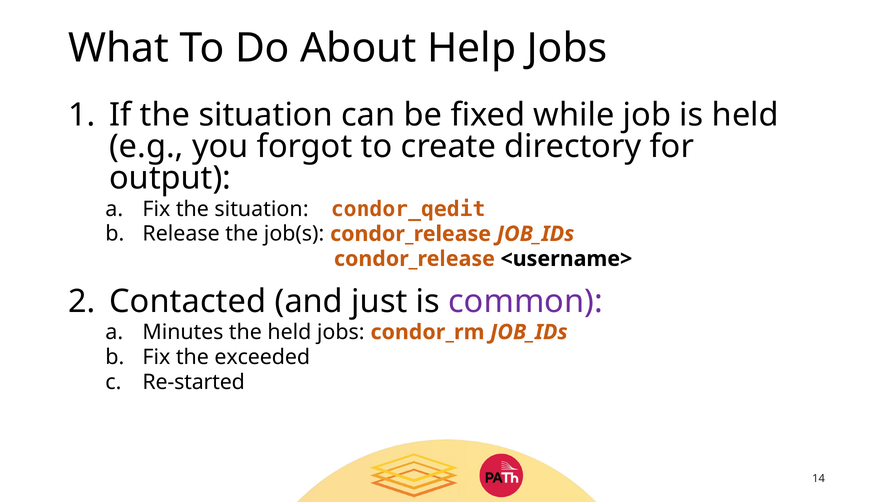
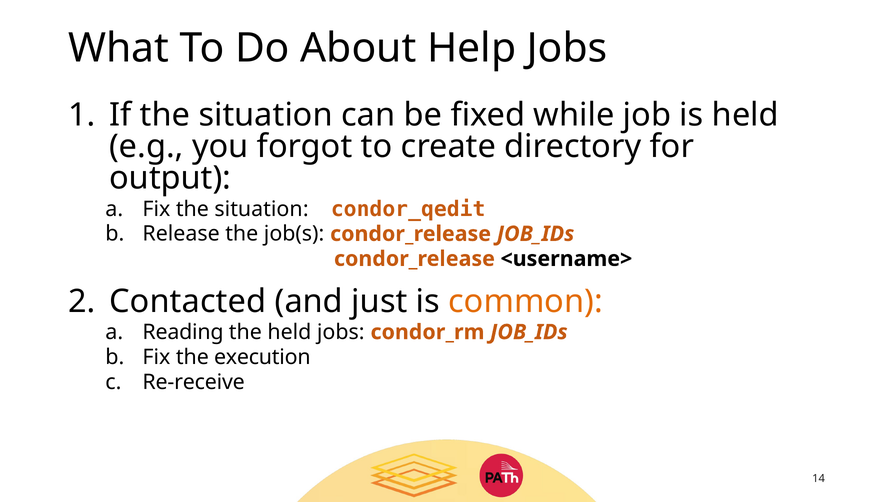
common colour: purple -> orange (526, 302)
Minutes: Minutes -> Reading (183, 332)
exceeded: exceeded -> execution (262, 357)
Re-started: Re-started -> Re-receive (194, 382)
